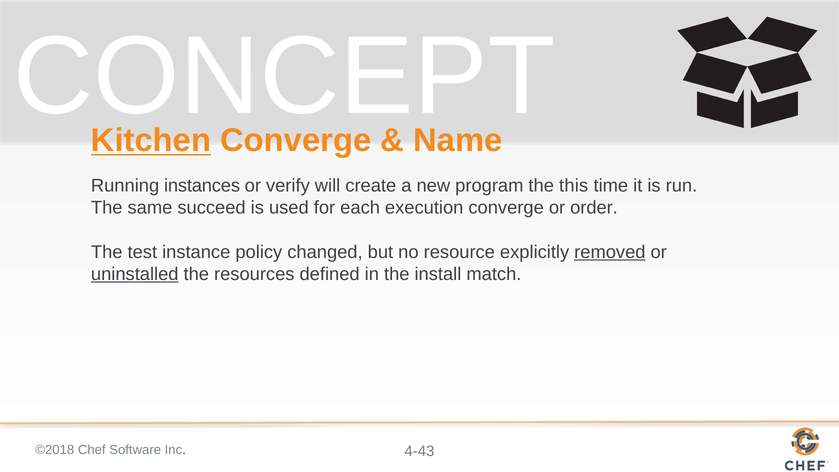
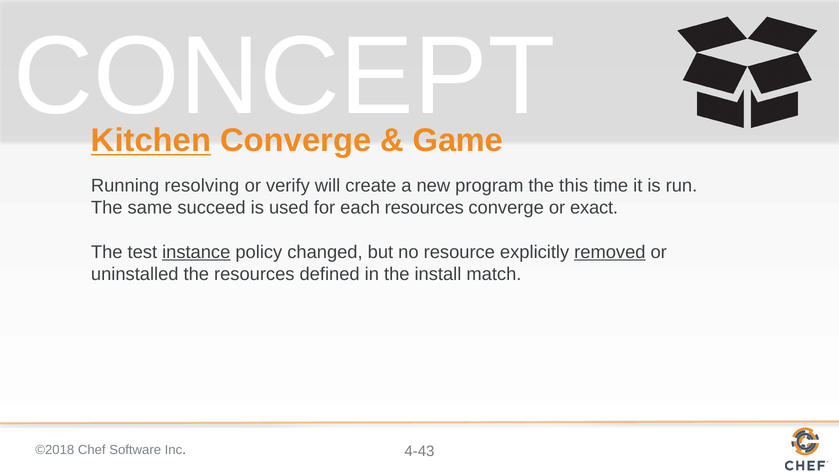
Name: Name -> Game (458, 141)
instances: instances -> resolving (202, 186)
each execution: execution -> resources (424, 208)
order: order -> exact (594, 208)
instance underline: none -> present (196, 252)
uninstalled underline: present -> none (135, 274)
